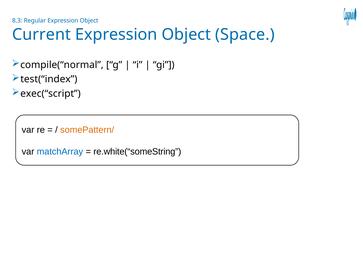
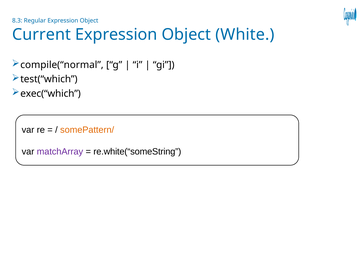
Space: Space -> White (245, 34)
test(“index: test(“index -> test(“which (49, 79)
exec(“script: exec(“script -> exec(“which (51, 93)
matchArray colour: blue -> purple (60, 151)
